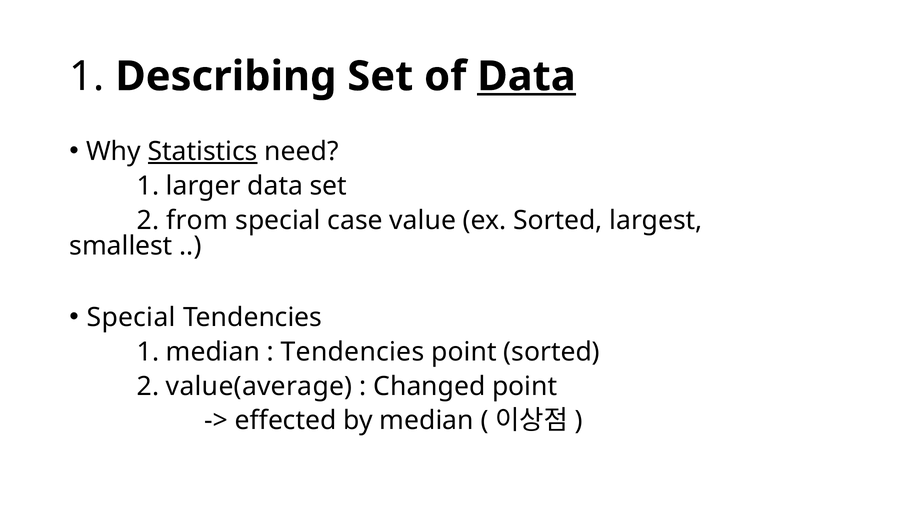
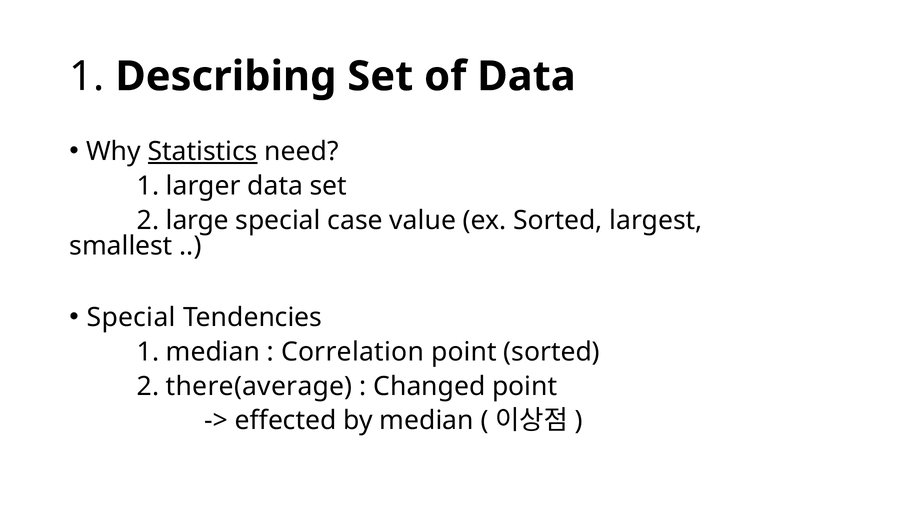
Data underline: present -> none (526, 76)
from: from -> large (197, 220)
Tendencies: Tendencies -> Correlation (353, 352)
value(average: value(average -> there(average (259, 386)
